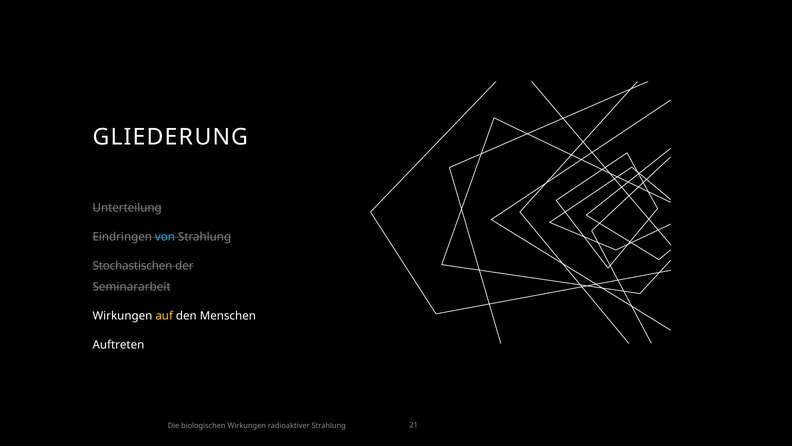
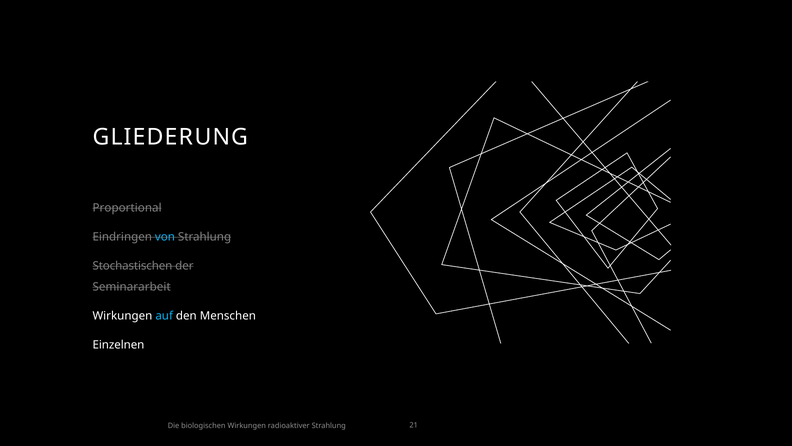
Unterteilung: Unterteilung -> Proportional (127, 208)
auf colour: yellow -> light blue (164, 316)
Auftreten: Auftreten -> Einzelnen (118, 345)
